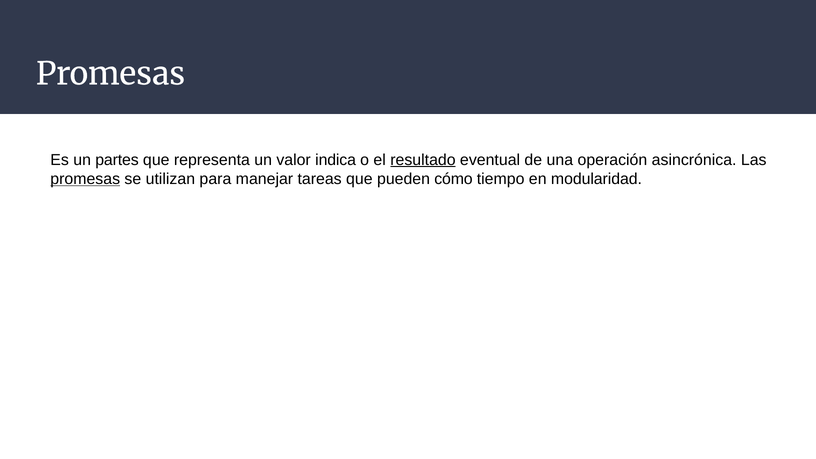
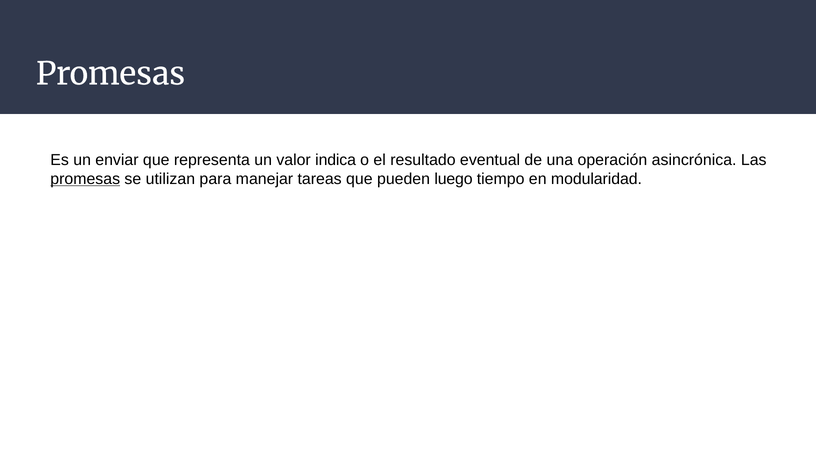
partes: partes -> enviar (117, 160)
resultado underline: present -> none (423, 160)
cómo: cómo -> luego (453, 179)
